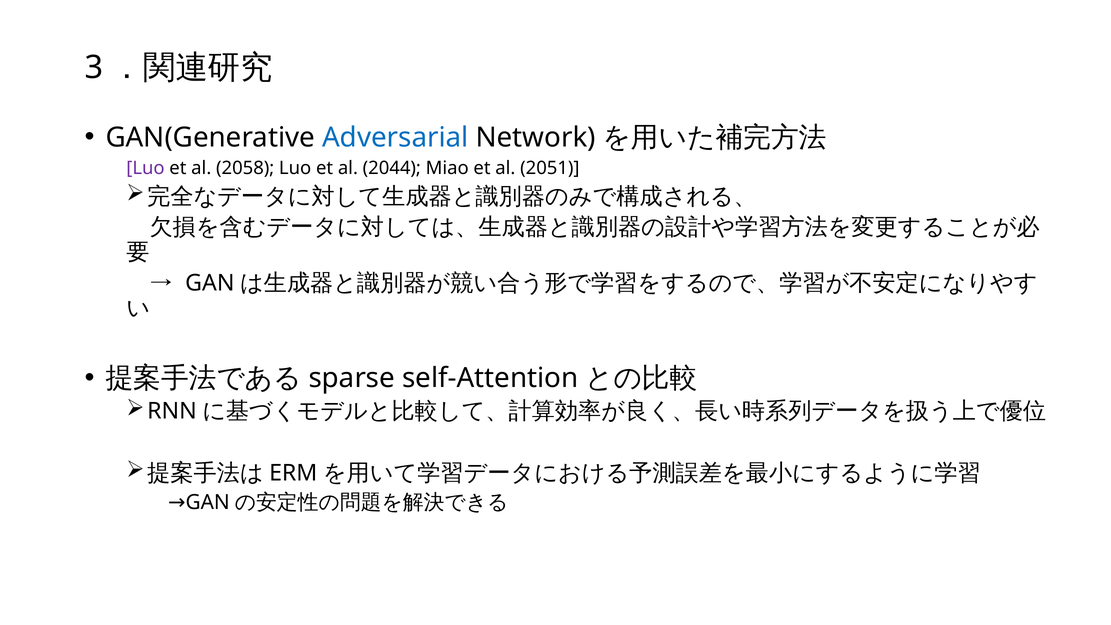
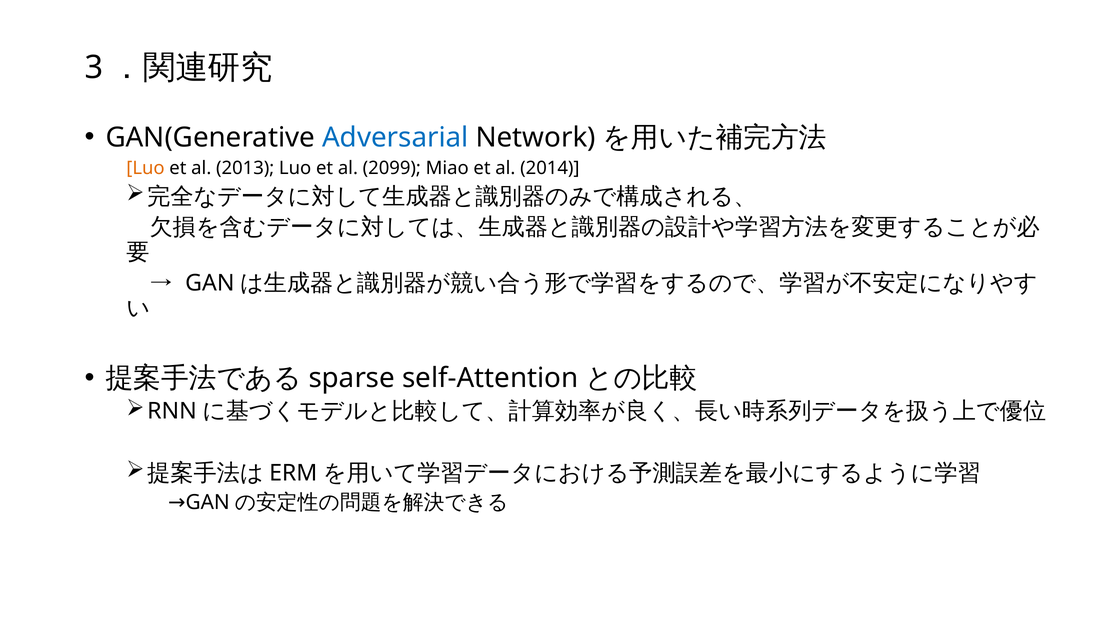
Luo colour: purple -> orange (146, 168)
2058: 2058 -> 2013 (245, 168)
2044: 2044 -> 2099 (392, 168)
2051: 2051 -> 2014 (550, 168)
